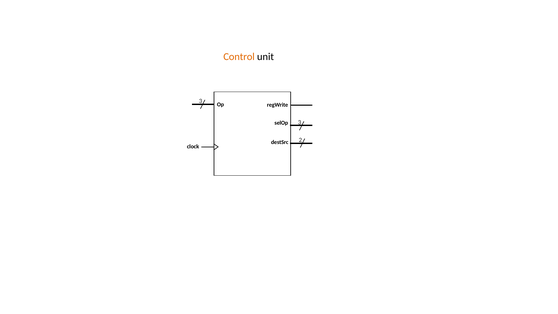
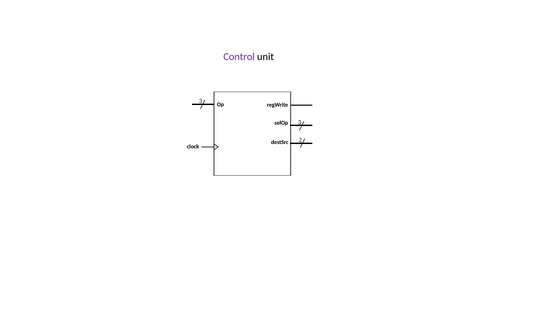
Control colour: orange -> purple (239, 57)
